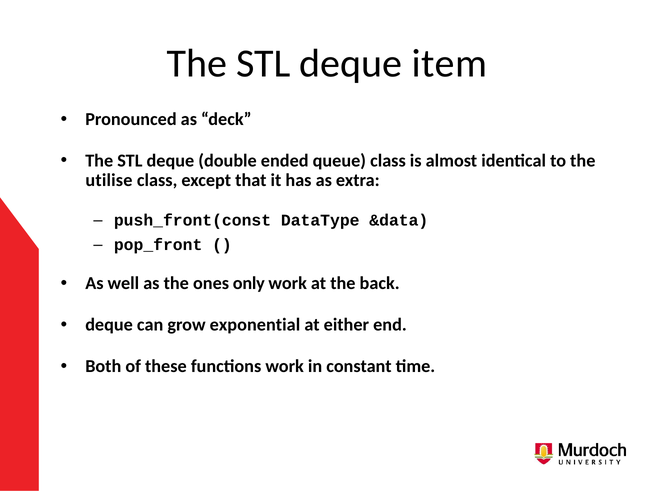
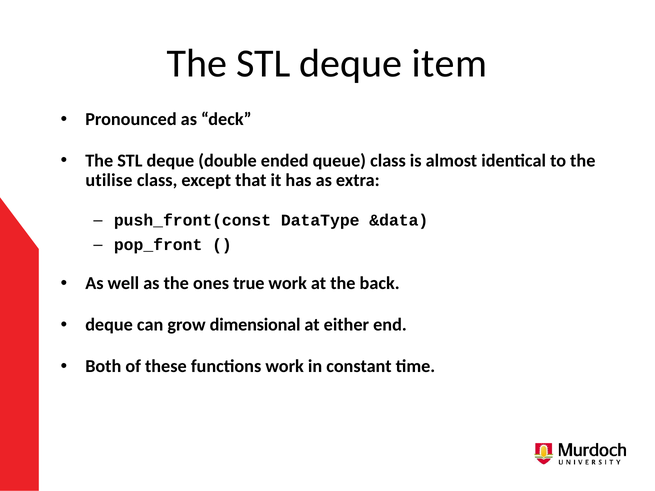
only: only -> true (249, 284)
exponential: exponential -> dimensional (255, 325)
